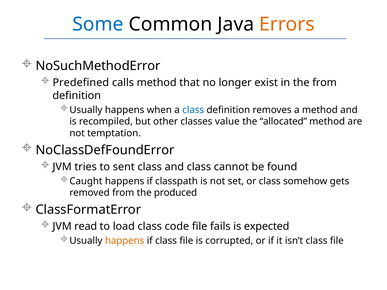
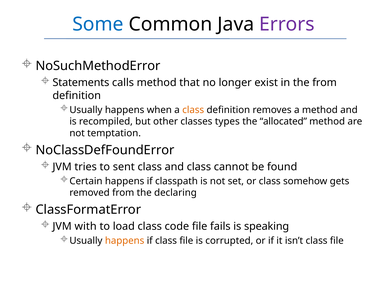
Errors colour: orange -> purple (287, 24)
Predefined: Predefined -> Statements (81, 83)
class colour: blue -> orange (193, 110)
value: value -> types (227, 122)
Caught: Caught -> Certain (86, 181)
produced: produced -> declaring (175, 193)
read: read -> with (86, 227)
expected: expected -> speaking (267, 227)
